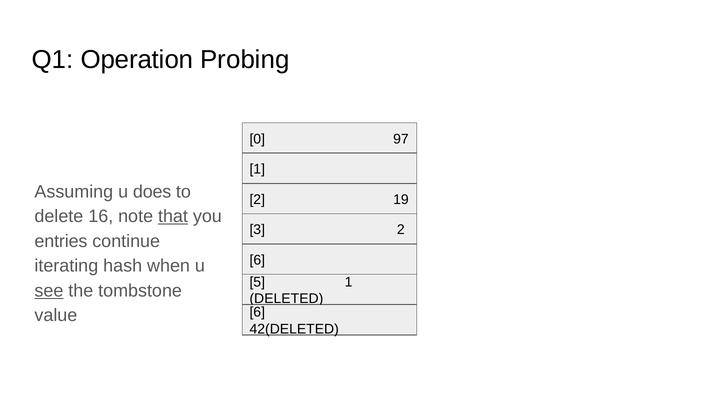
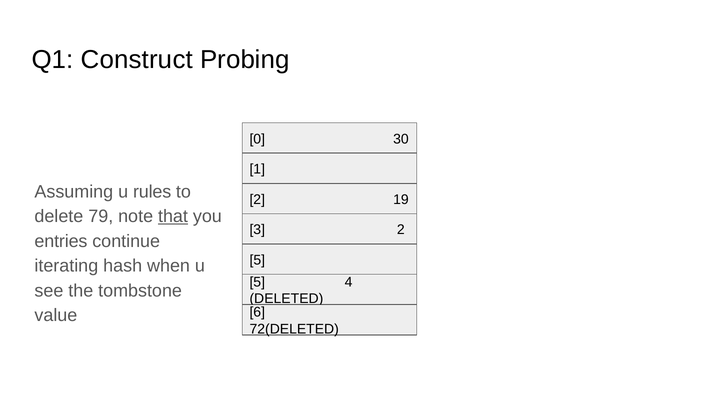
Operation: Operation -> Construct (137, 59)
97: 97 -> 30 (401, 139)
does: does -> rules (152, 192)
16: 16 -> 79 (101, 216)
6: 6 -> 5 (257, 260)
5 1: 1 -> 4 (349, 282)
see underline: present -> none (49, 291)
42(DELETED: 42(DELETED -> 72(DELETED (294, 329)
